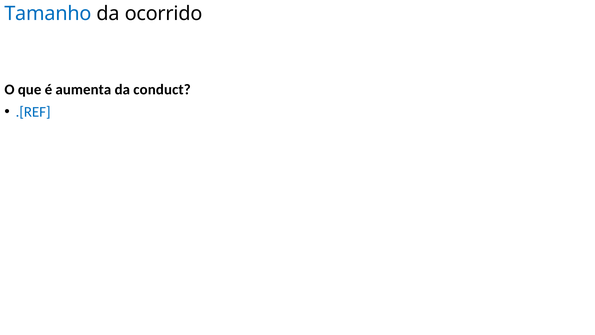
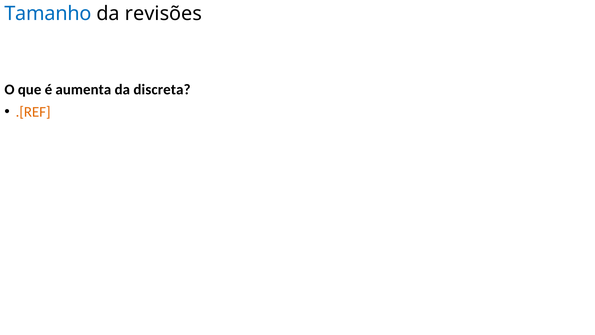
ocorrido: ocorrido -> revisões (163, 14)
conduct: conduct -> discreta (162, 90)
.[REF colour: blue -> orange (33, 112)
